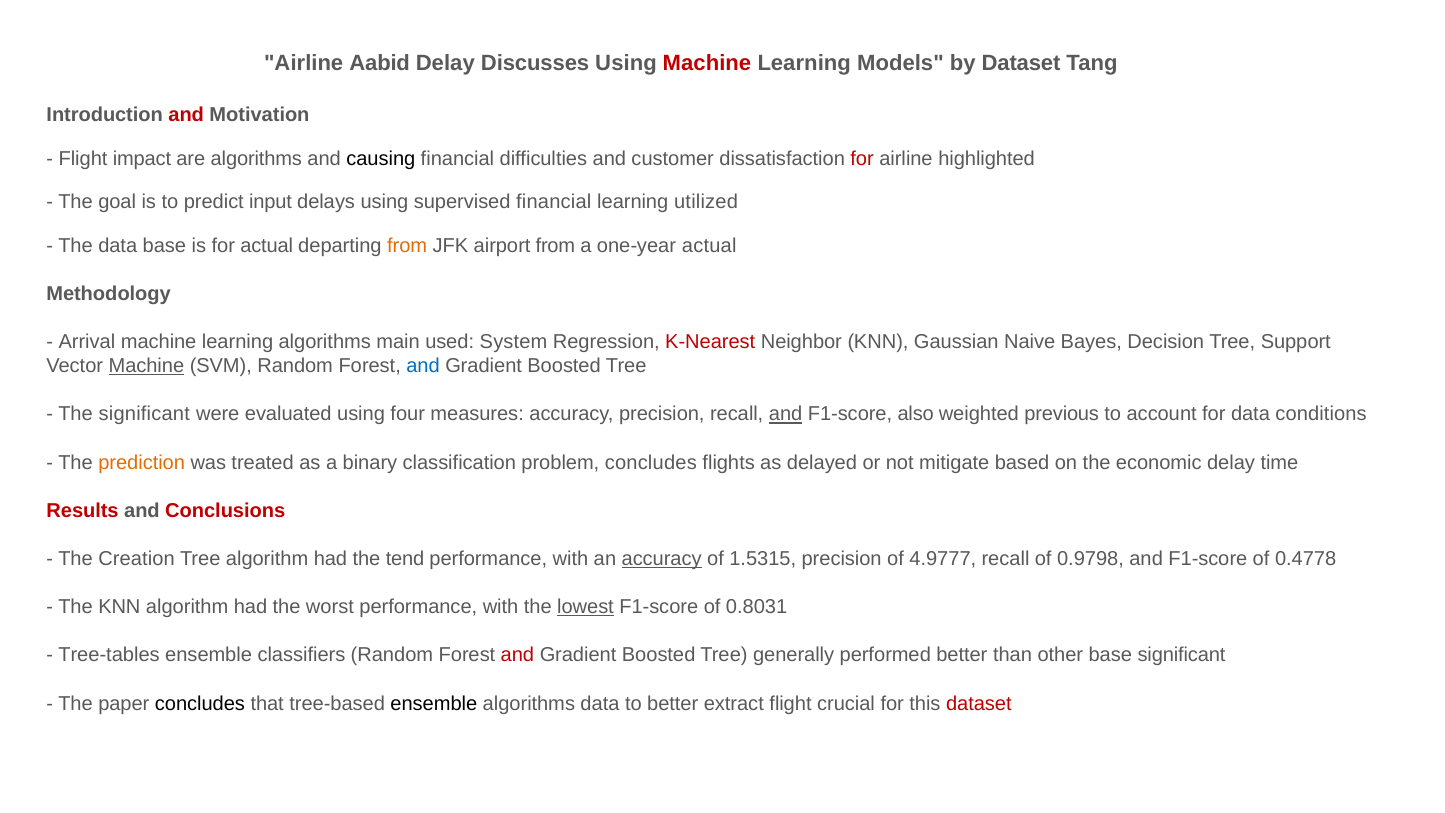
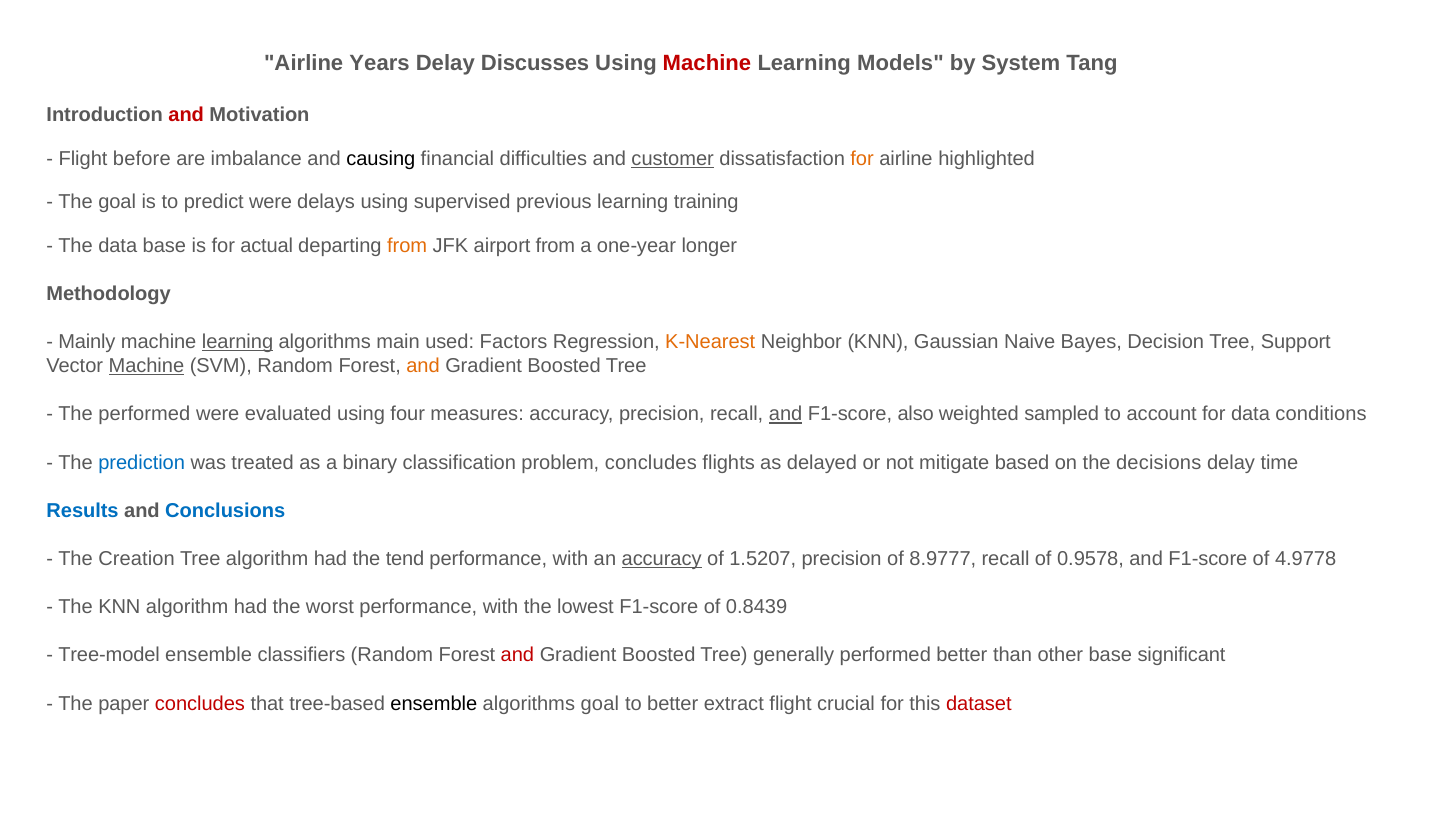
Aabid: Aabid -> Years (380, 63)
by Dataset: Dataset -> System (1021, 63)
impact: impact -> before (142, 159)
are algorithms: algorithms -> imbalance (256, 159)
customer underline: none -> present (673, 159)
for colour: red -> orange (862, 159)
predict input: input -> were (270, 202)
supervised financial: financial -> previous (554, 202)
utilized: utilized -> training (706, 202)
one-year actual: actual -> longer (709, 246)
Arrival: Arrival -> Mainly (87, 342)
learning underline: none -> present (238, 342)
System: System -> Factors (514, 342)
K-Nearest colour: red -> orange (710, 342)
and colour: blue -> orange (423, 366)
The significant: significant -> performed (144, 414)
previous: previous -> sampled (1062, 414)
prediction colour: orange -> blue (142, 462)
economic: economic -> decisions (1159, 462)
Results colour: red -> blue (83, 511)
Conclusions colour: red -> blue (225, 511)
1.5315: 1.5315 -> 1.5207 (763, 559)
4.9777: 4.9777 -> 8.9777 (943, 559)
0.9798: 0.9798 -> 0.9578 (1090, 559)
0.4778: 0.4778 -> 4.9778 (1306, 559)
lowest underline: present -> none (585, 607)
0.8031: 0.8031 -> 0.8439 (757, 607)
Tree-tables: Tree-tables -> Tree-model (109, 655)
concludes colour: black -> red (200, 703)
algorithms data: data -> goal (600, 703)
